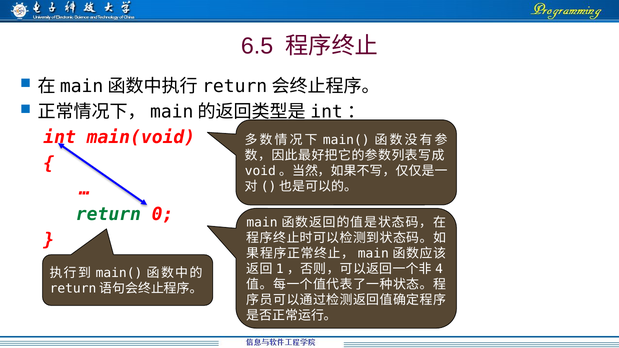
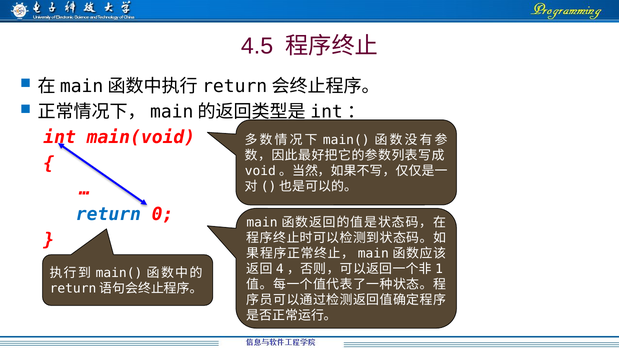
6.5: 6.5 -> 4.5 (257, 46)
return colour: green -> blue (108, 214)
1: 1 -> 4 (280, 269)
4: 4 -> 1 (439, 269)
